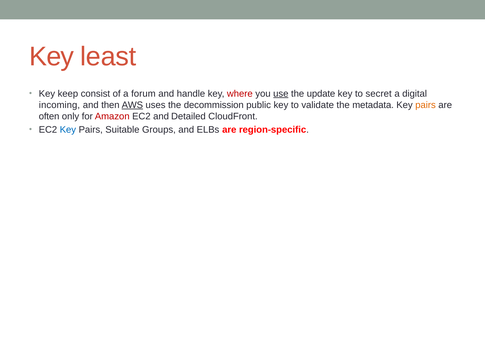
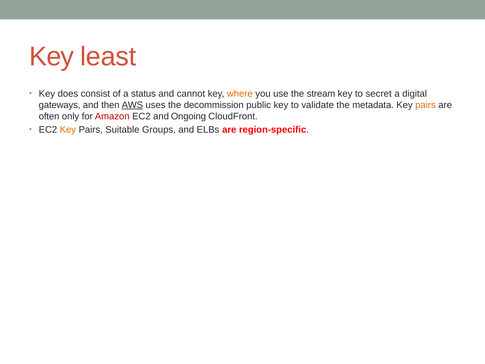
keep: keep -> does (68, 94)
forum: forum -> status (143, 94)
handle: handle -> cannot (191, 94)
where colour: red -> orange (240, 94)
use underline: present -> none (281, 94)
update: update -> stream (321, 94)
incoming: incoming -> gateways (60, 105)
Detailed: Detailed -> Ongoing (188, 116)
Key colour: blue -> orange (68, 130)
